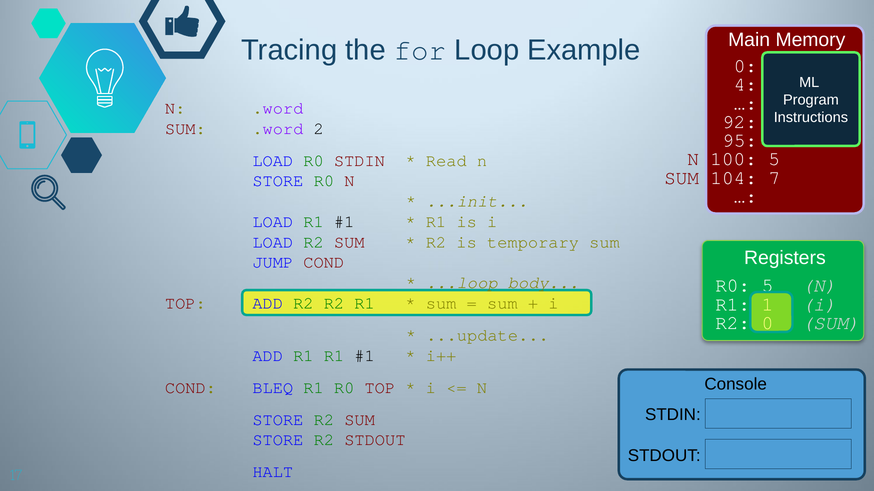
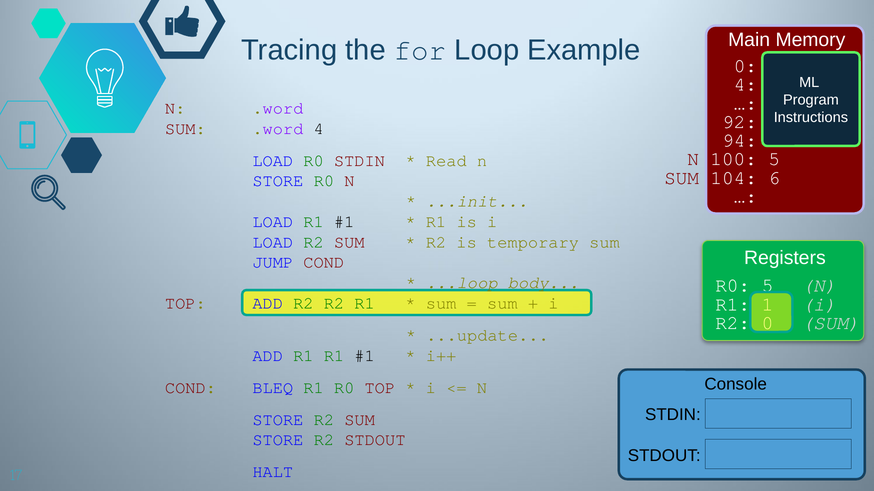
.word 2: 2 -> 4 (319, 129)
95: 95 -> 94 (740, 141)
7: 7 -> 6 (774, 178)
